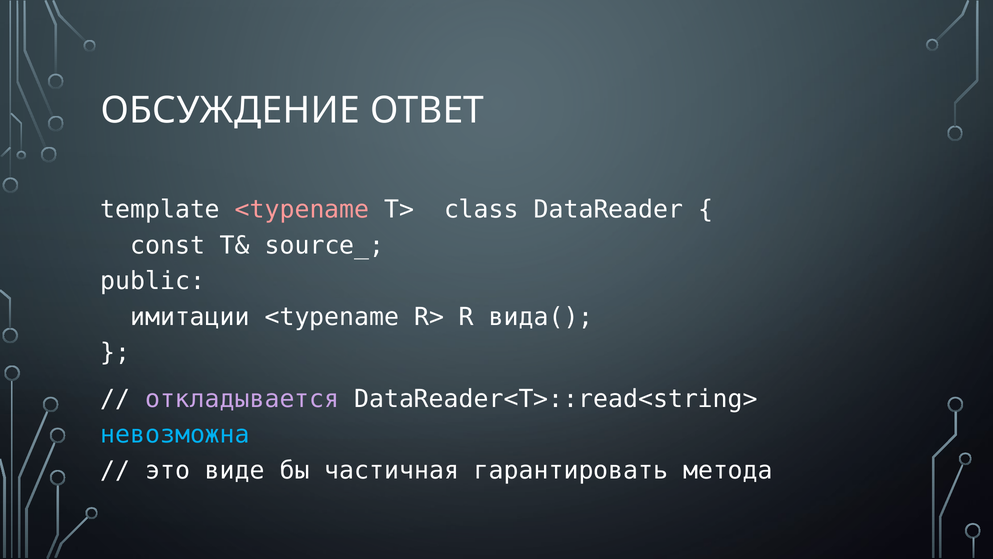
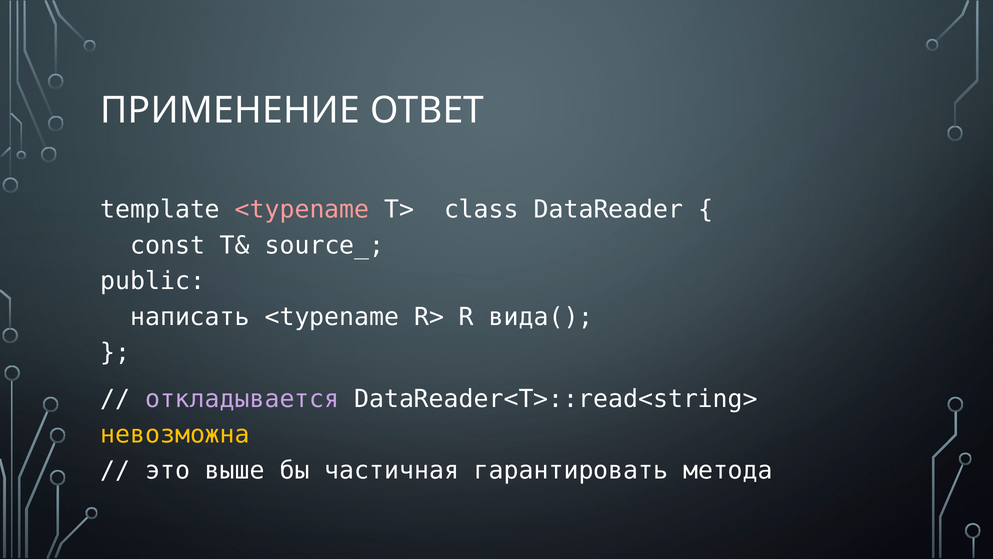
ОБСУЖДЕНИЕ: ОБСУЖДЕНИЕ -> ПРИМЕНЕНИЕ (230, 110)
имитации: имитации -> написать (190, 317)
невозможна colour: light blue -> yellow (175, 434)
виде: виде -> выше (235, 470)
